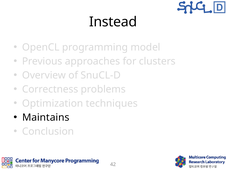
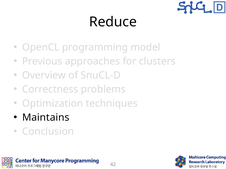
Instead: Instead -> Reduce (113, 22)
